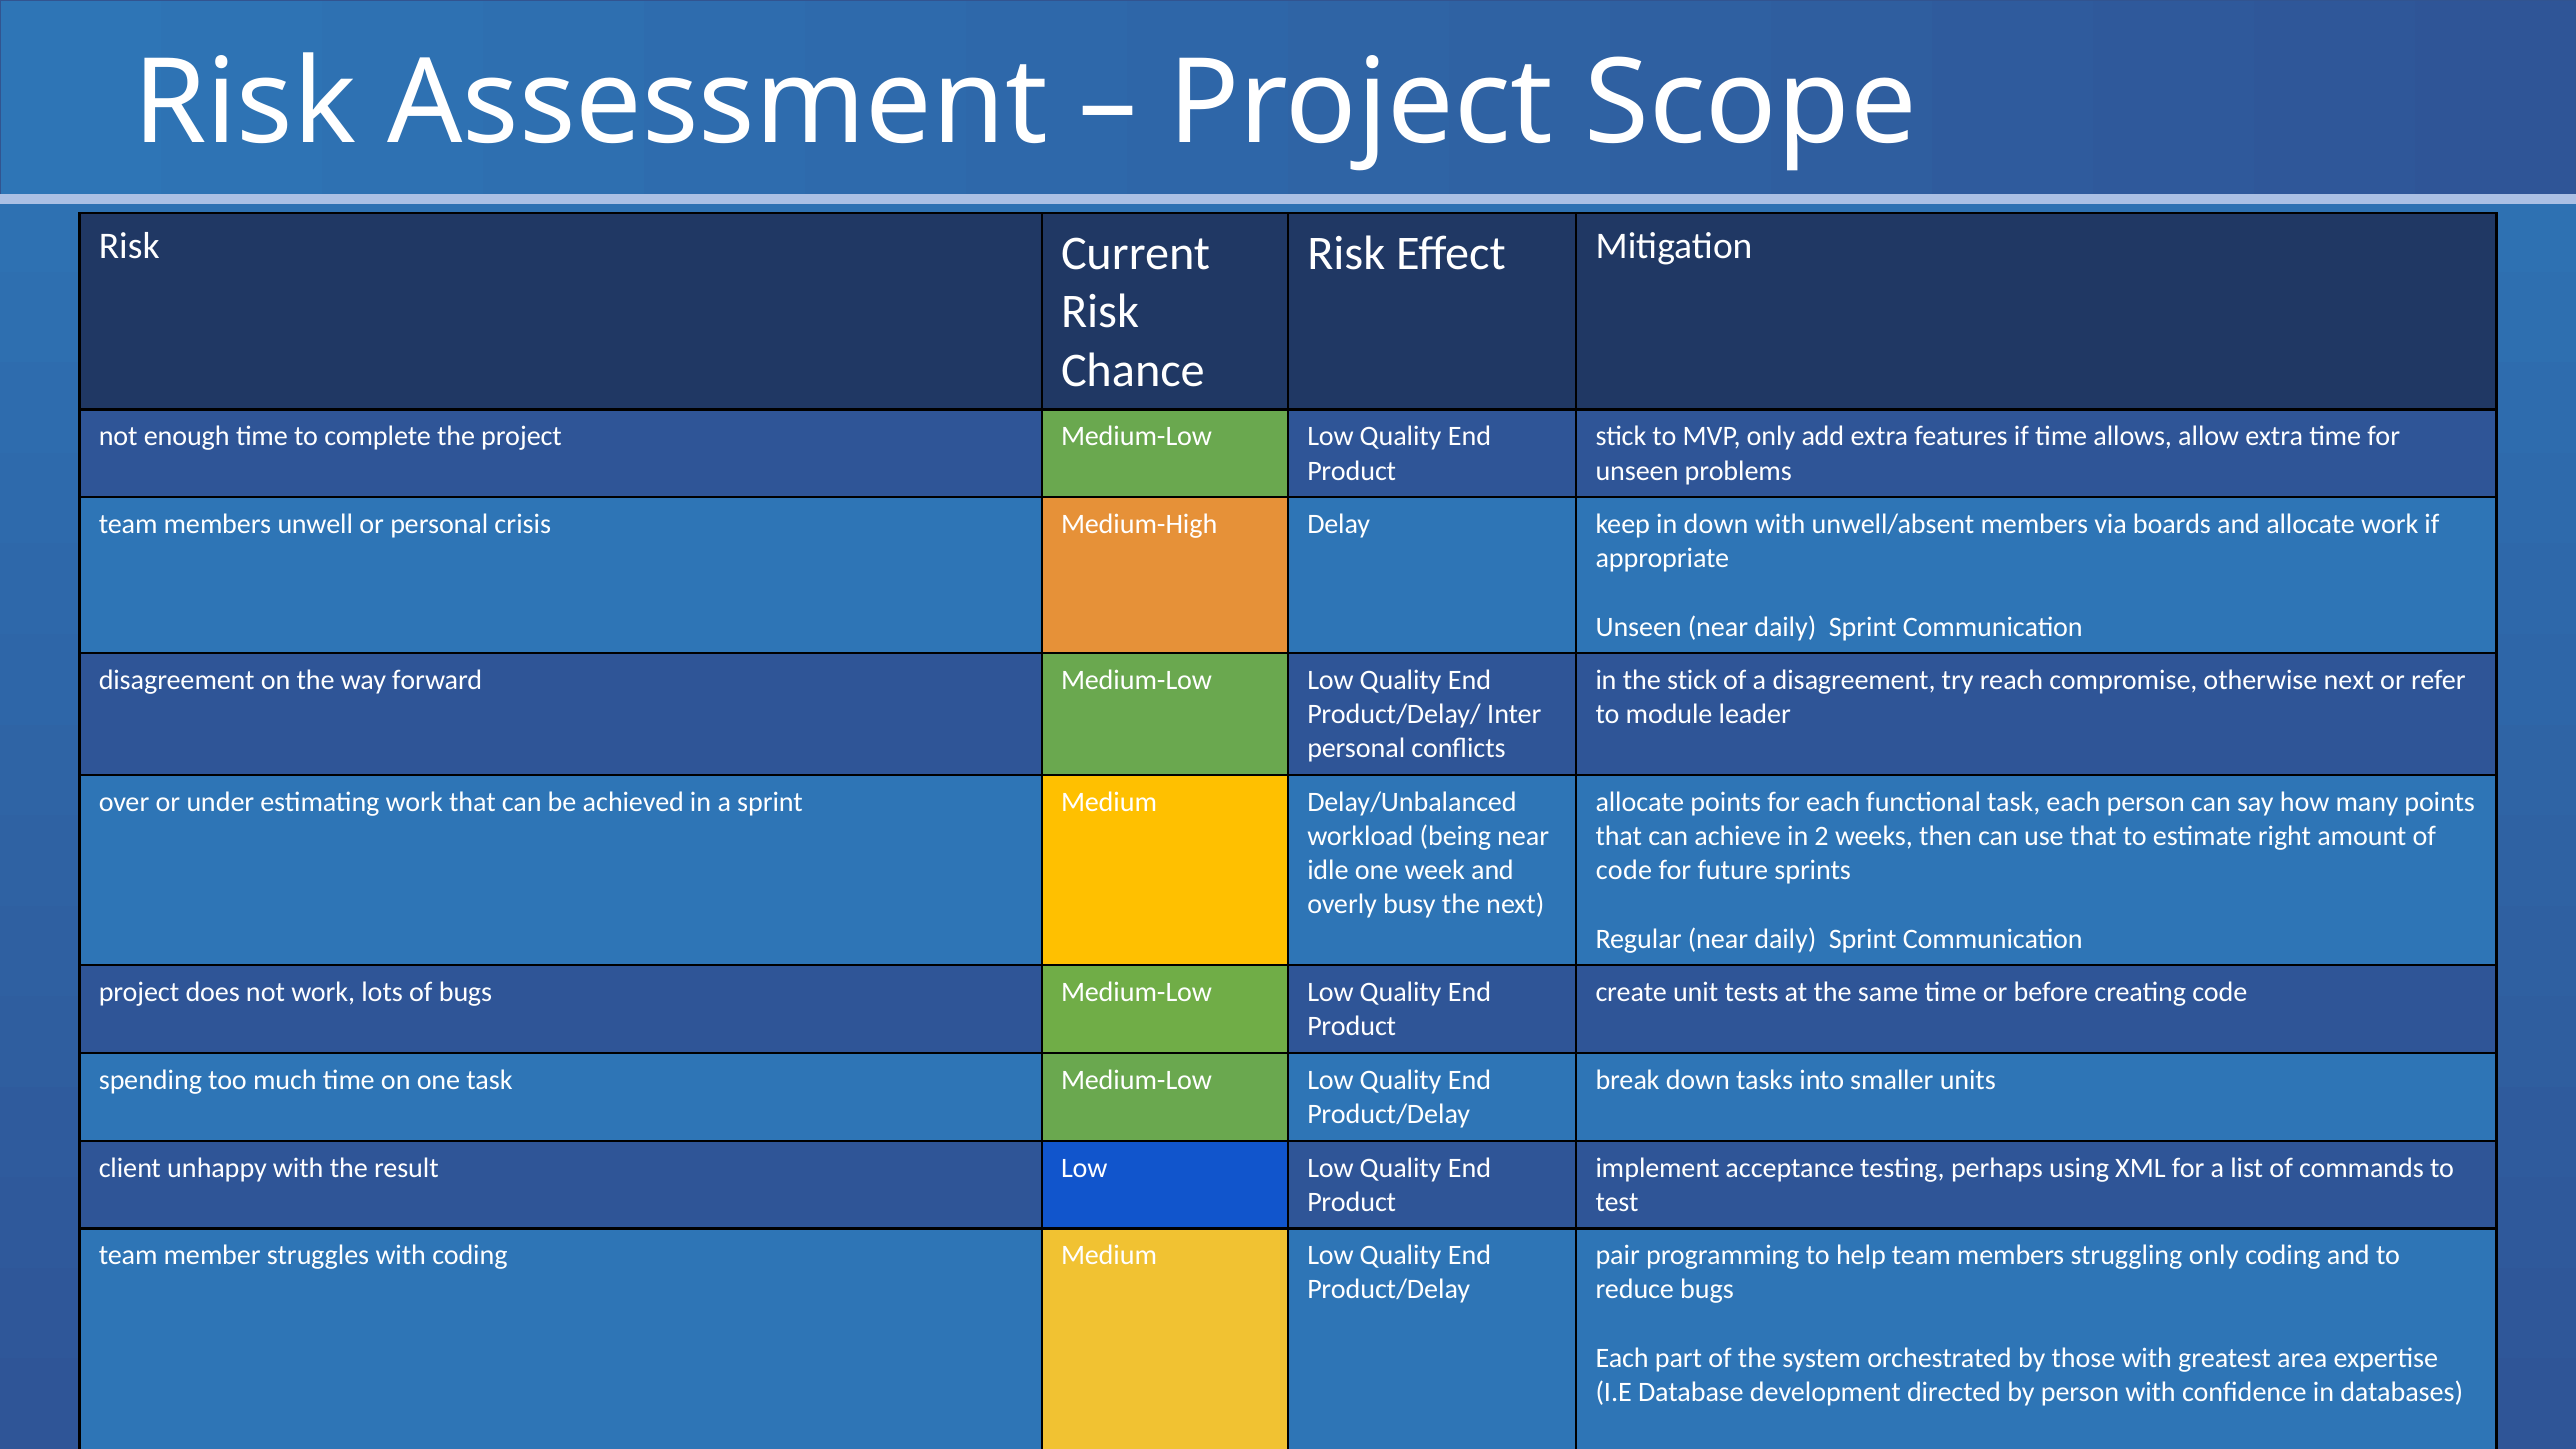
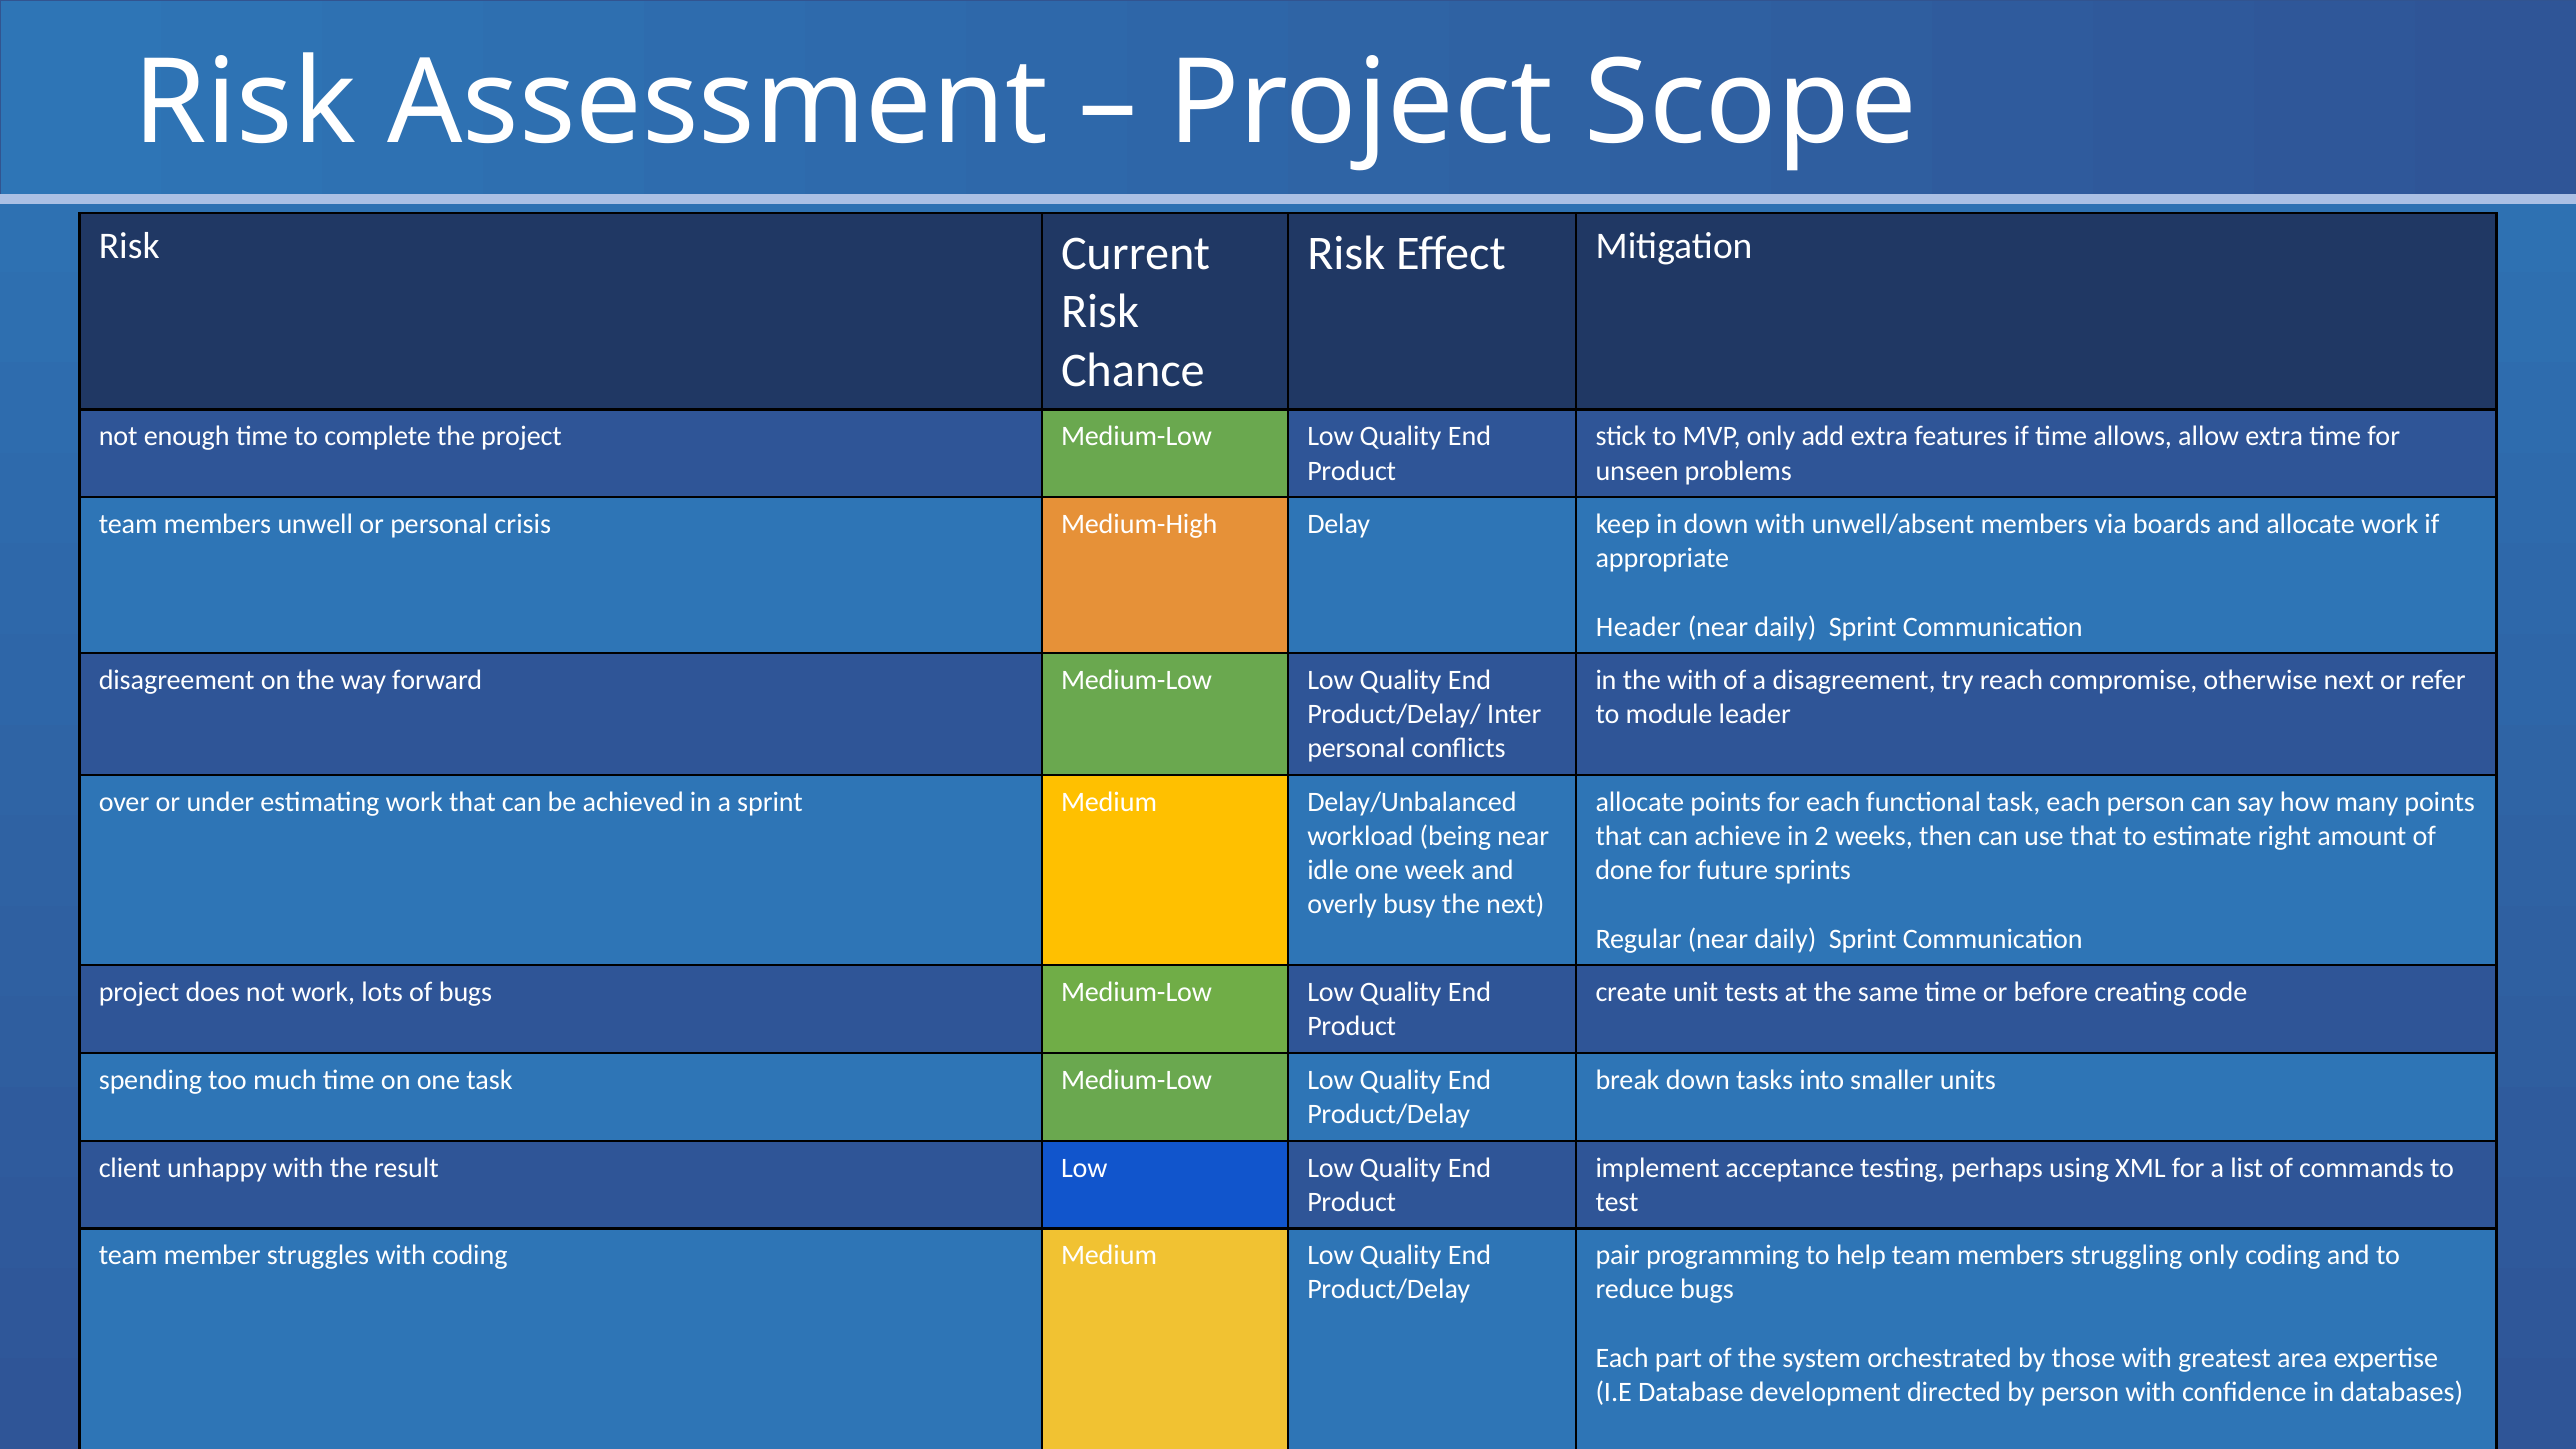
Unseen: Unseen -> Header (1638, 627)
the stick: stick -> with (1692, 680)
code: code -> done (1624, 871)
